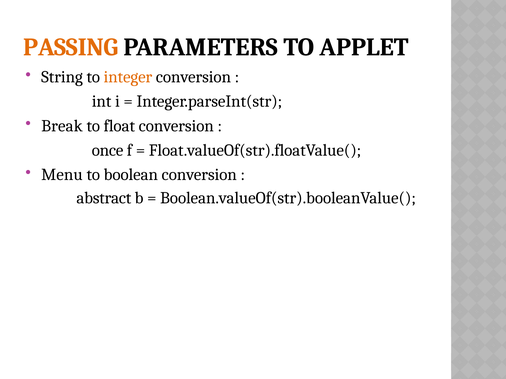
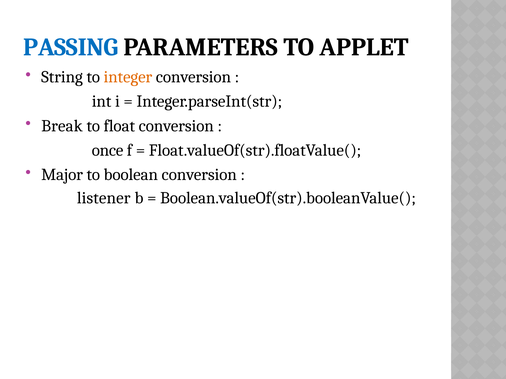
PASSING colour: orange -> blue (71, 47)
Menu: Menu -> Major (62, 175)
abstract: abstract -> listener (104, 198)
